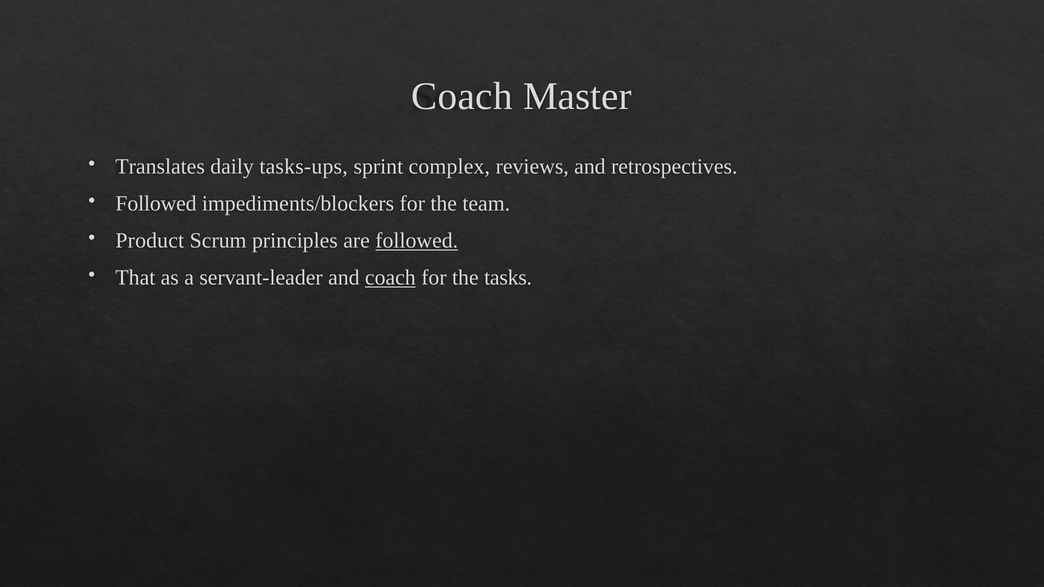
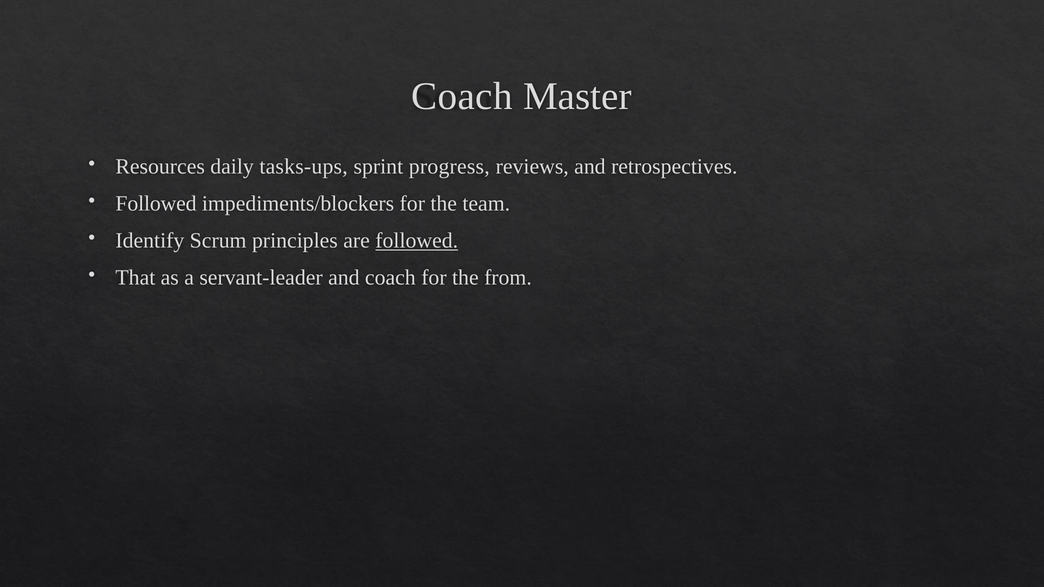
Translates: Translates -> Resources (160, 167)
complex: complex -> progress (449, 167)
Product: Product -> Identify (150, 241)
coach underline: present -> none (390, 278)
tasks: tasks -> from (508, 278)
